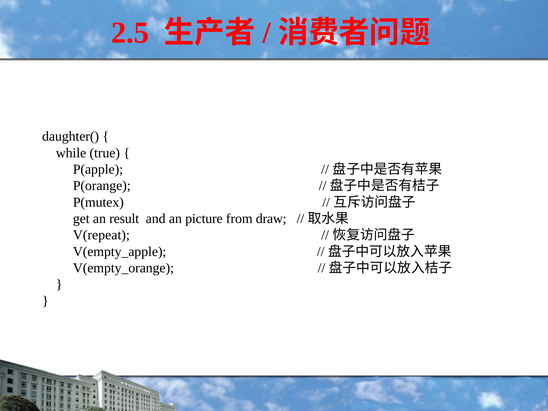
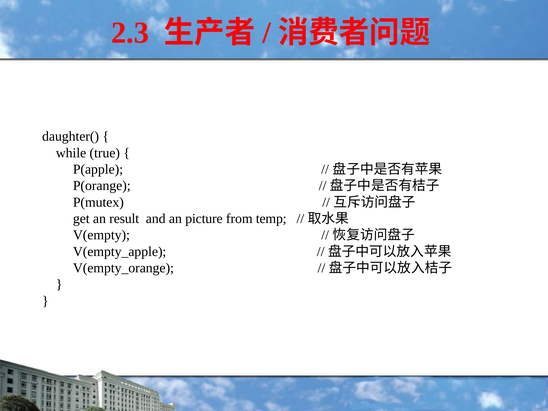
2.5: 2.5 -> 2.3 (130, 33)
draw: draw -> temp (271, 219)
V(repeat: V(repeat -> V(empty (101, 235)
